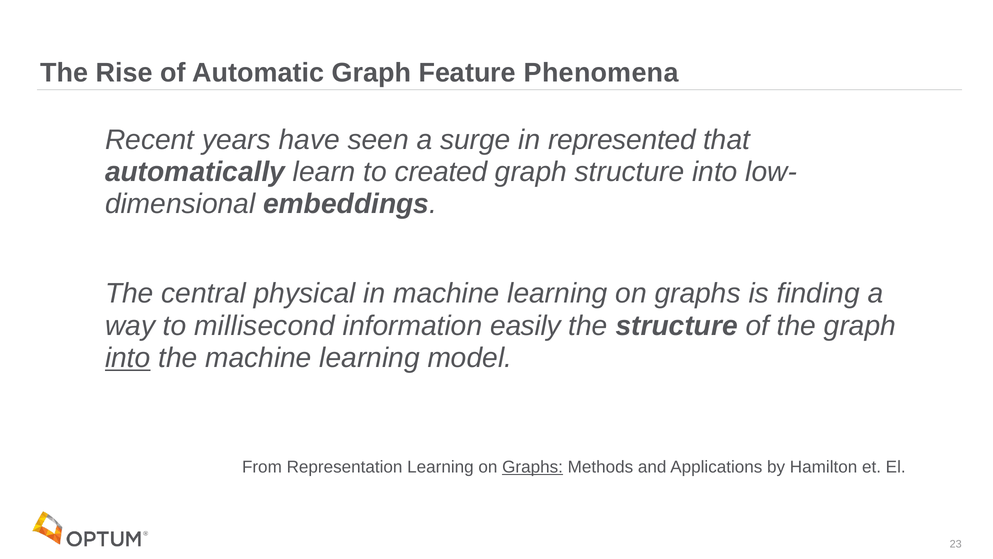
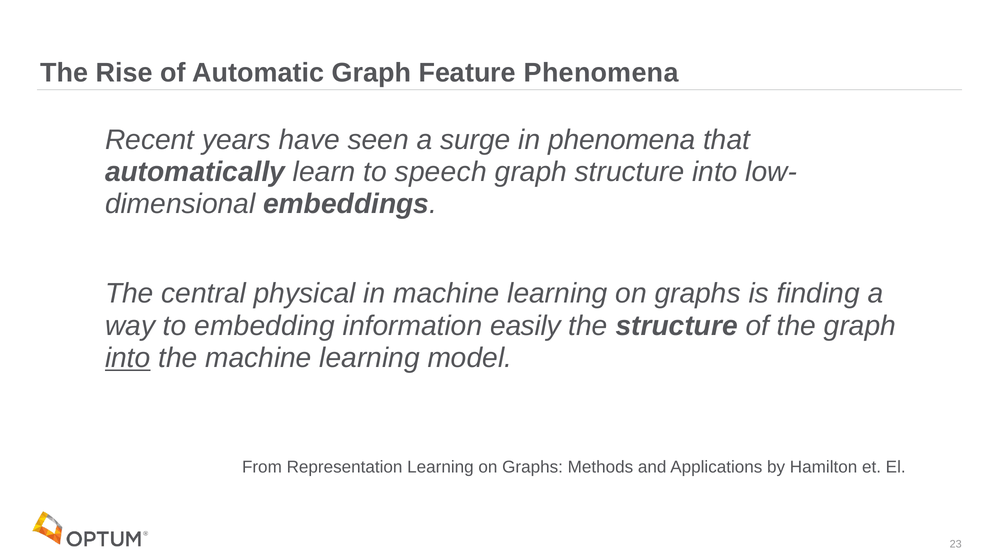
in represented: represented -> phenomena (622, 140)
created: created -> speech (441, 172)
millisecond: millisecond -> embedding (265, 326)
Graphs underline: present -> none (533, 467)
